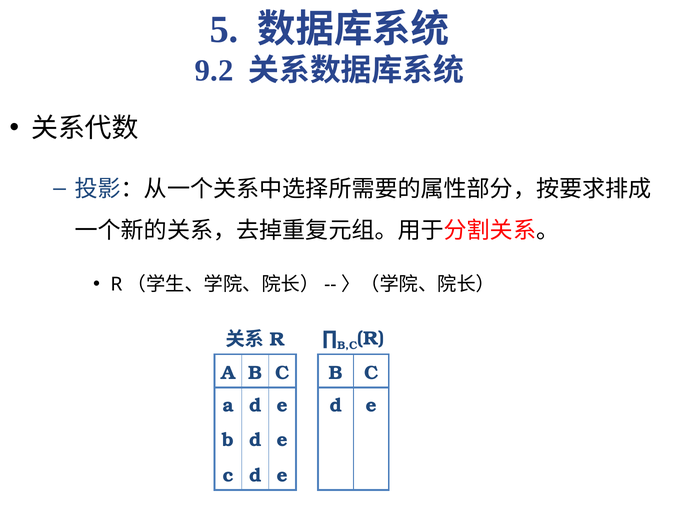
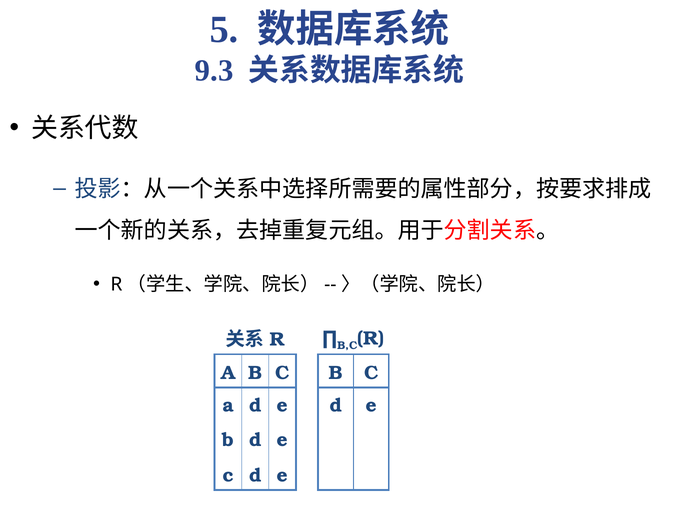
9.2: 9.2 -> 9.3 (214, 71)
